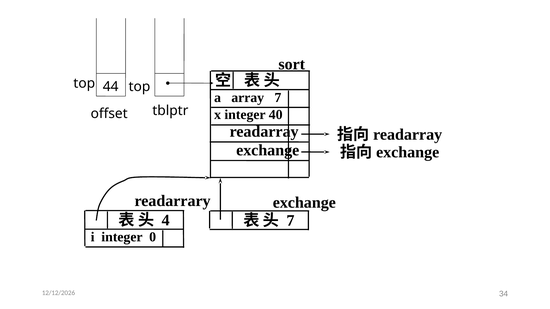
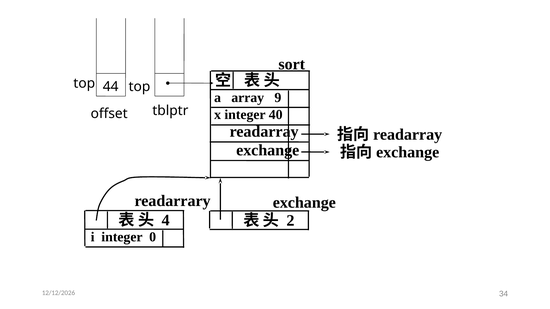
array 7: 7 -> 9 (278, 98)
7: 7 -> 2 (291, 221)
